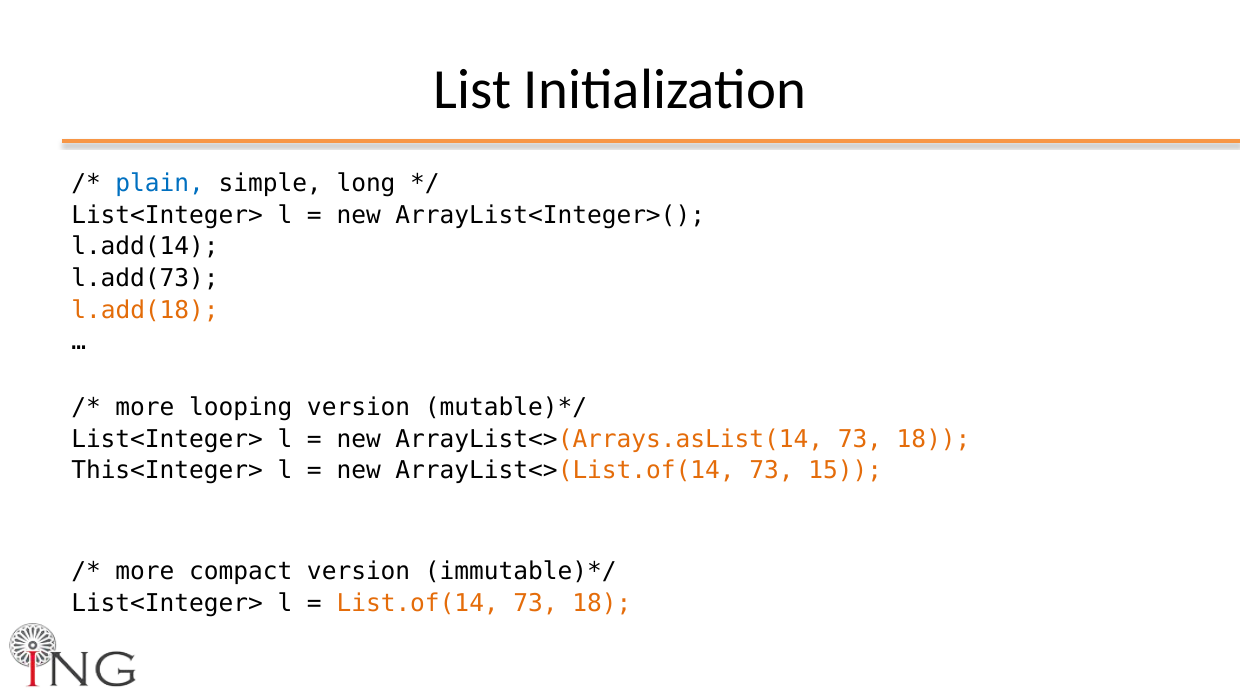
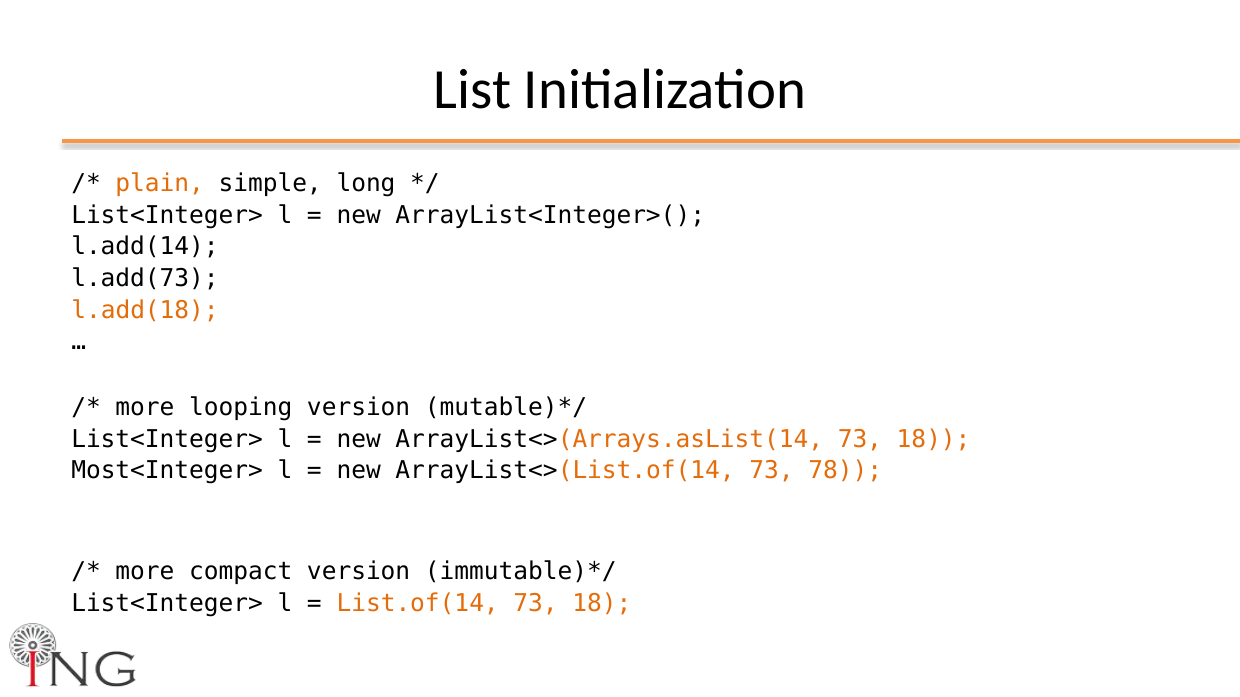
plain colour: blue -> orange (160, 184)
This<Integer>: This<Integer> -> Most<Integer> (167, 471)
15: 15 -> 78 (845, 471)
